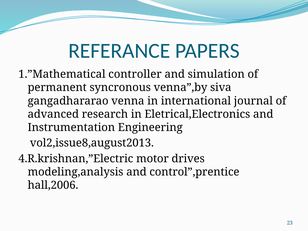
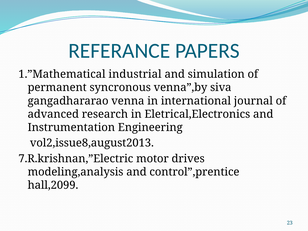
controller: controller -> industrial (135, 74)
4.R.krishnan,”Electric: 4.R.krishnan,”Electric -> 7.R.krishnan,”Electric (76, 159)
hall,2006: hall,2006 -> hall,2099 (53, 185)
